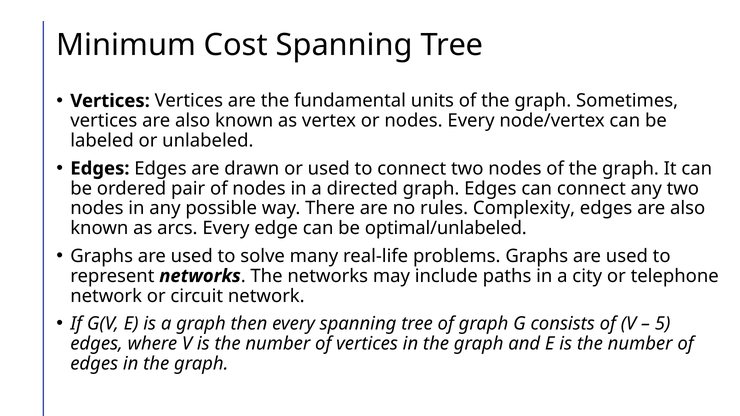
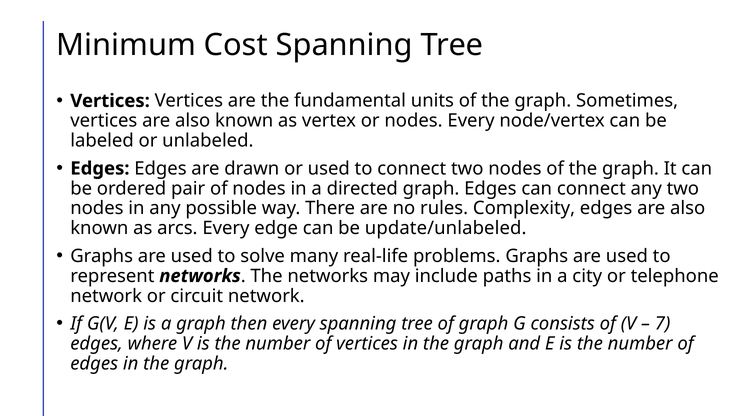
optimal/unlabeled: optimal/unlabeled -> update/unlabeled (446, 228)
5: 5 -> 7 (663, 324)
